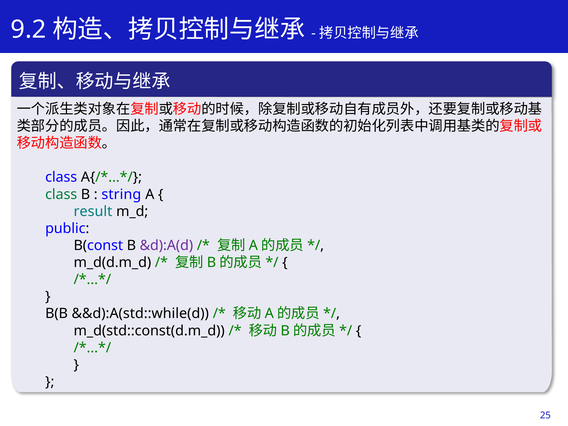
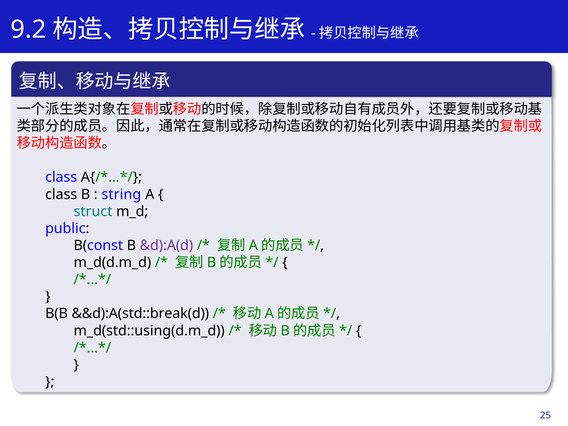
class colour: green -> black (61, 194)
result: result -> struct (93, 211)
&&d):A(std::while(d: &&d):A(std::while(d -> &&d):A(std::break(d (140, 314)
m_d(std::const(d.m_d: m_d(std::const(d.m_d -> m_d(std::using(d.m_d (149, 331)
